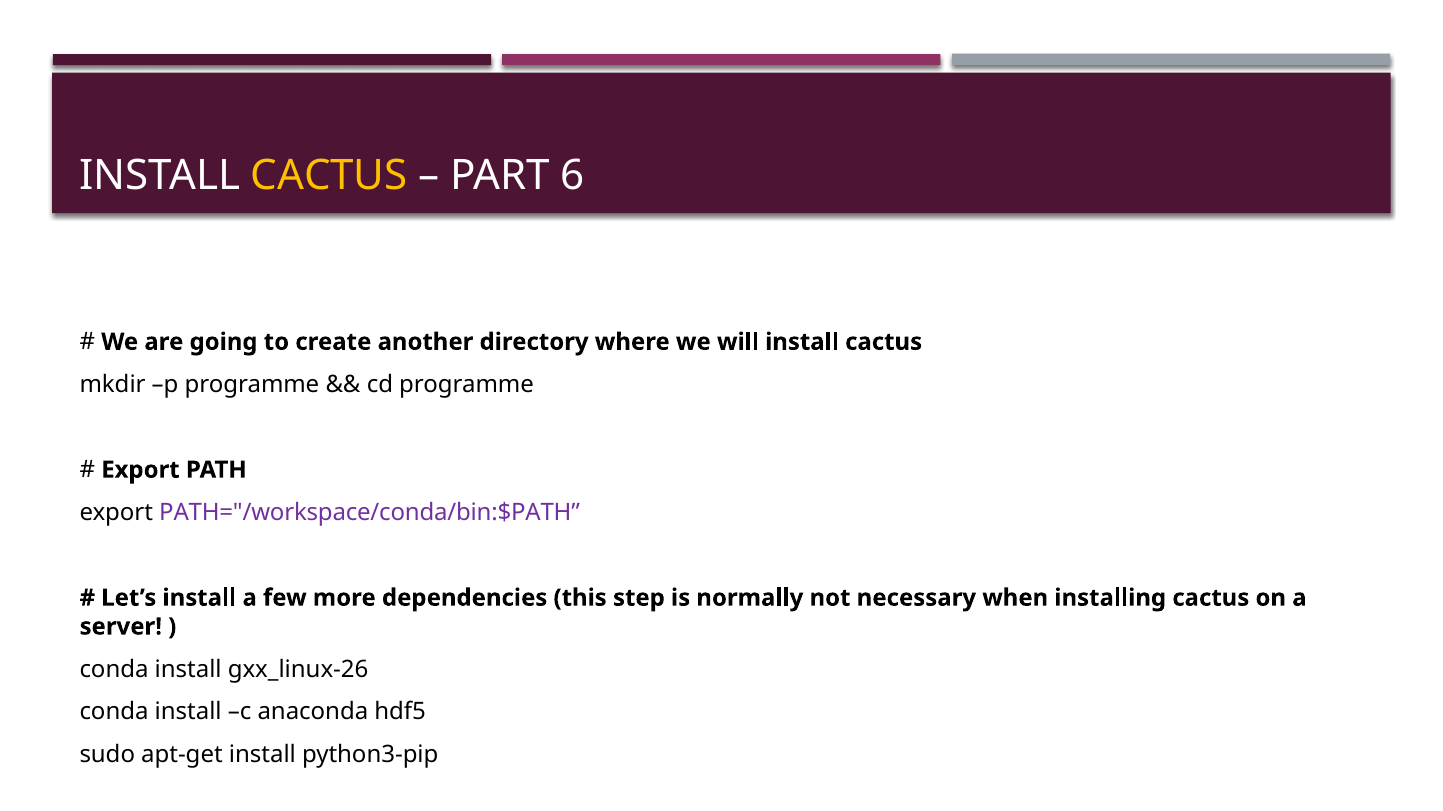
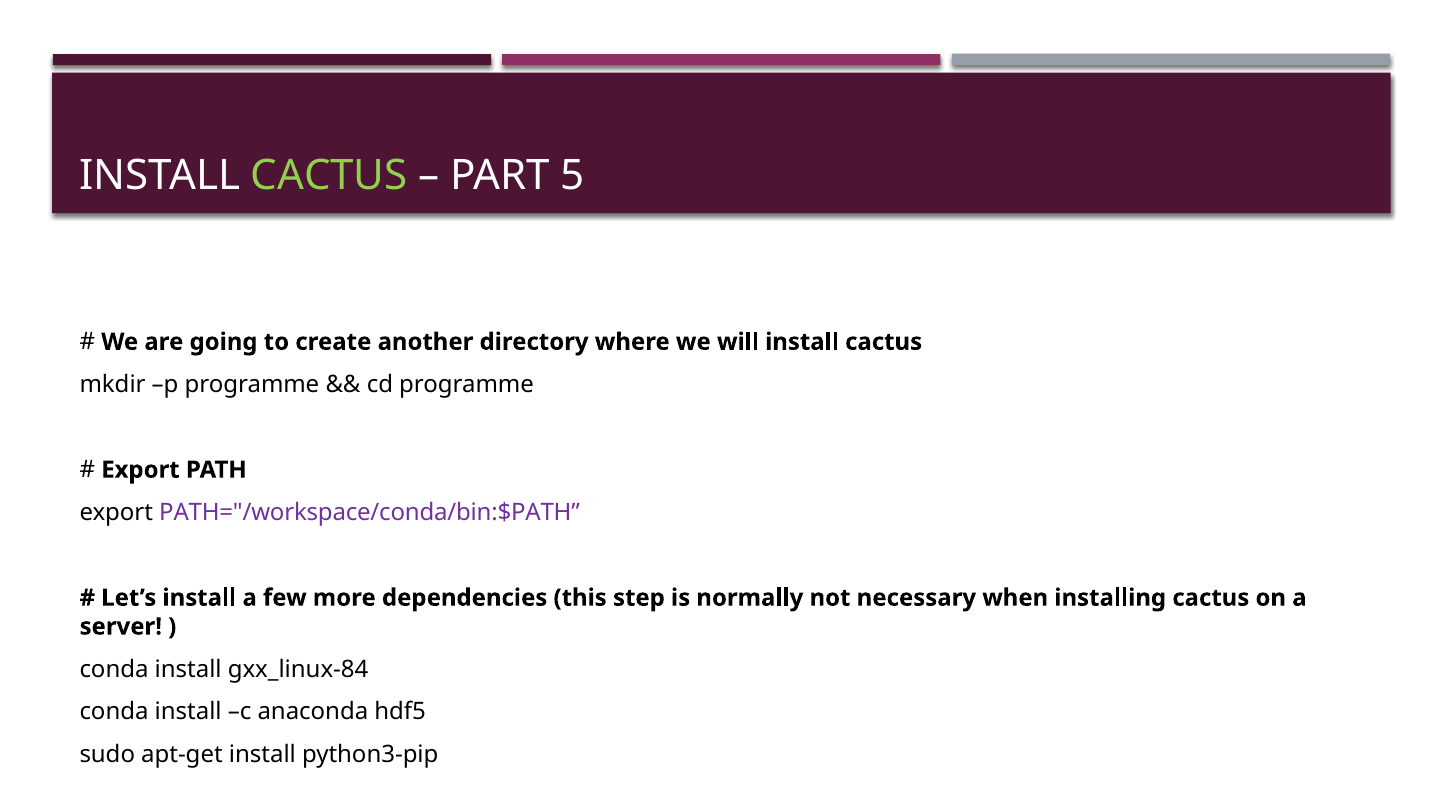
CACTUS colour: yellow -> light green (329, 175)
6: 6 -> 5 (573, 175)
gxx_linux-26: gxx_linux-26 -> gxx_linux-84 (298, 670)
